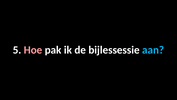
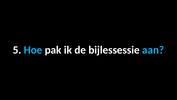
Hoe colour: pink -> light blue (33, 50)
